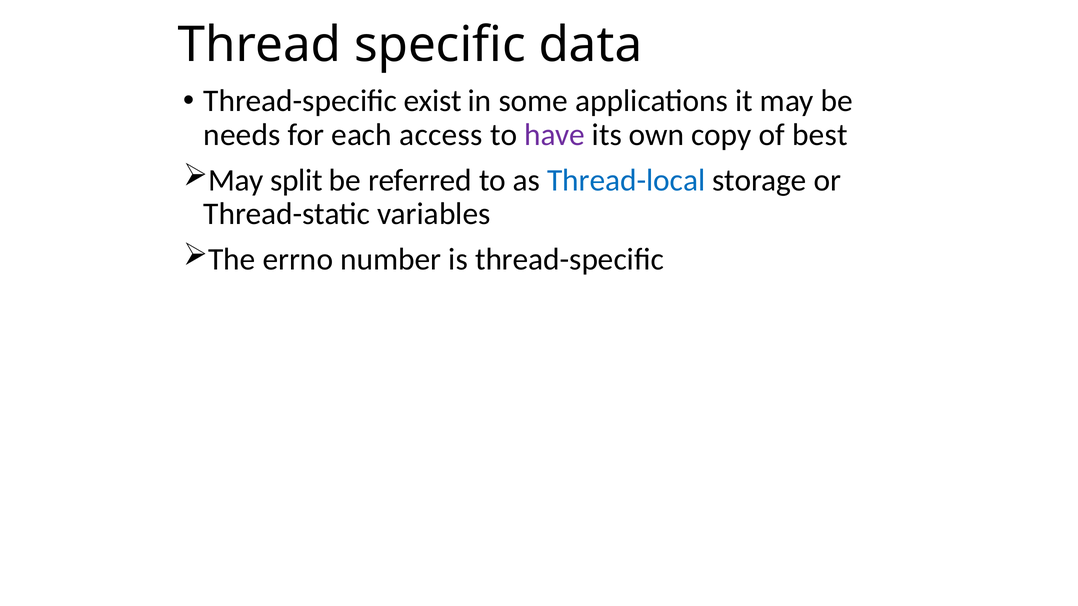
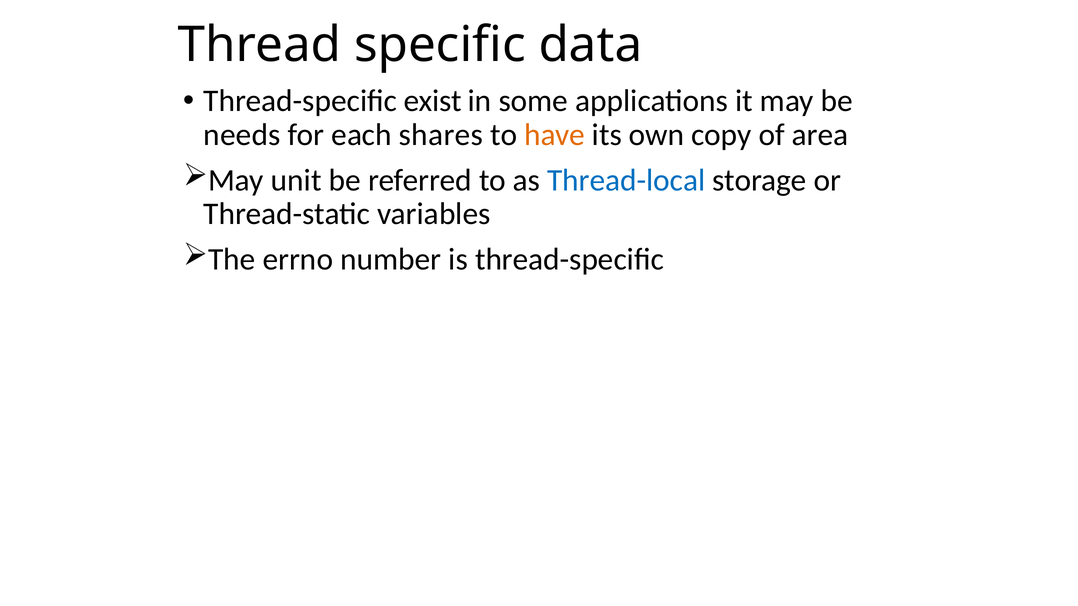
access: access -> shares (441, 135)
have colour: purple -> orange (555, 135)
best: best -> area (820, 135)
split: split -> unit (296, 180)
